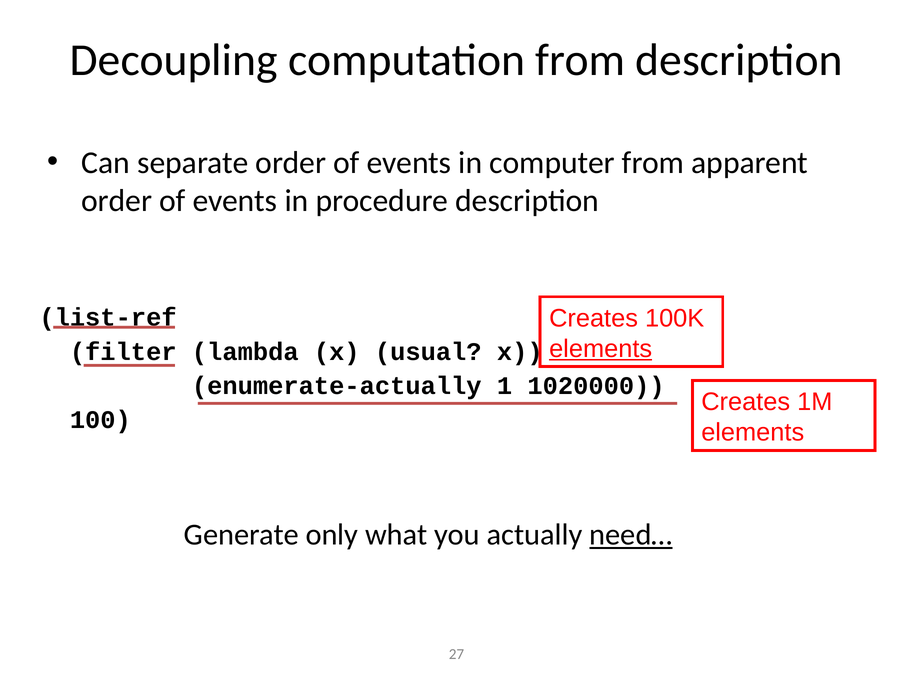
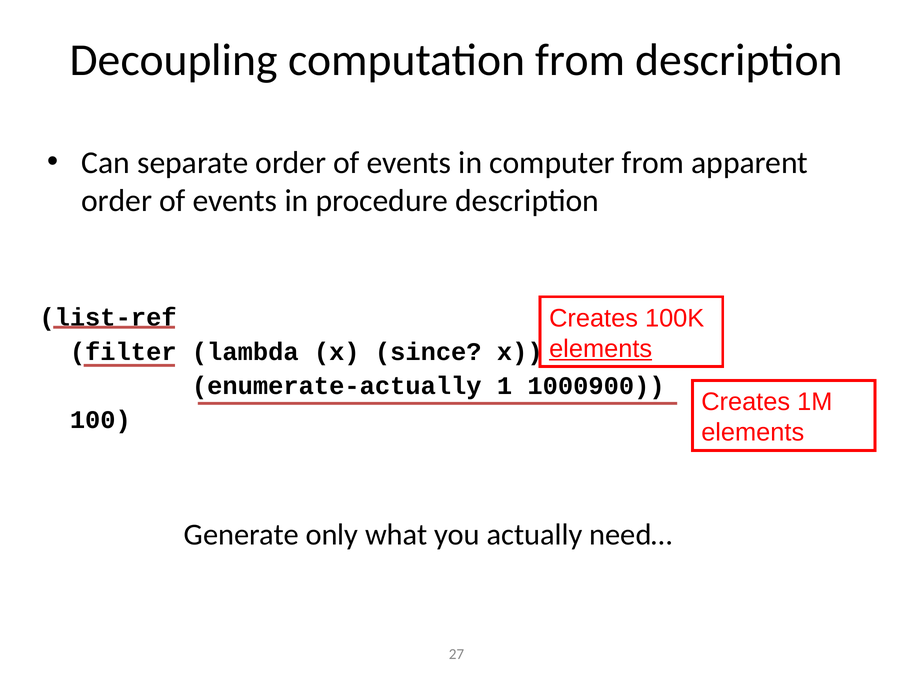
usual: usual -> since (428, 352)
1020000: 1020000 -> 1000900 (596, 386)
need… underline: present -> none (631, 535)
